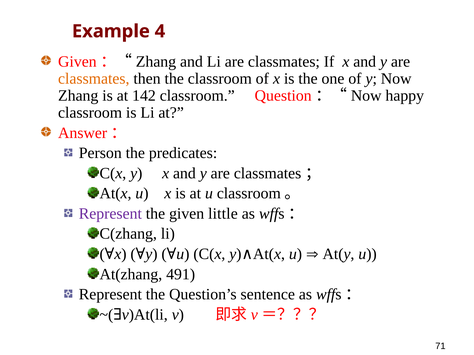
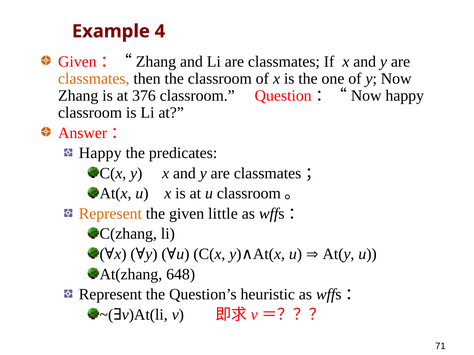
142: 142 -> 376 (144, 96)
Person: Person -> Happy (100, 153)
Represent colour: purple -> orange (110, 214)
491: 491 -> 648 (181, 275)
sentence: sentence -> heuristic (268, 295)
